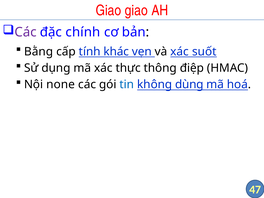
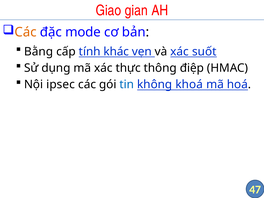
Giao giao: giao -> gian (136, 11)
Các colour: purple -> orange (26, 32)
chính: chính -> mode (83, 32)
none: none -> ipsec (61, 84)
dùng: dùng -> khoá (189, 84)
